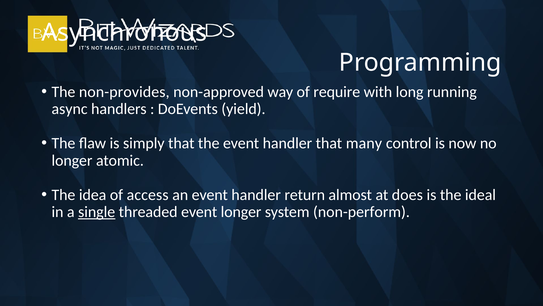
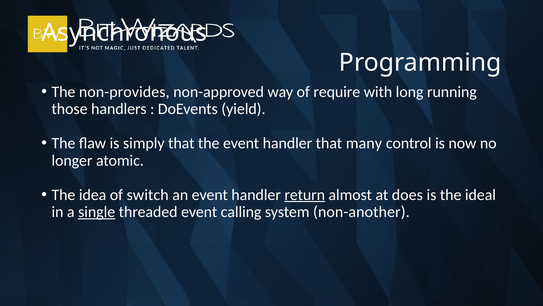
async: async -> those (70, 109)
access: access -> switch (148, 194)
return underline: none -> present (305, 194)
event longer: longer -> calling (241, 212)
non-perform: non-perform -> non-another (361, 212)
